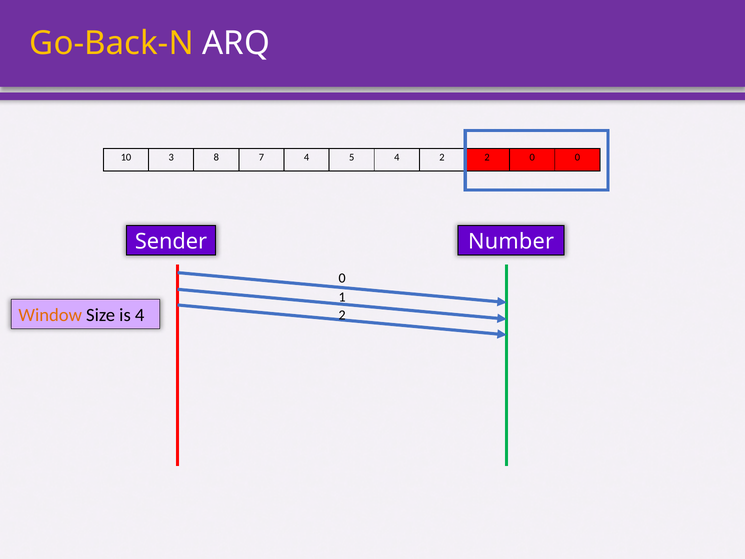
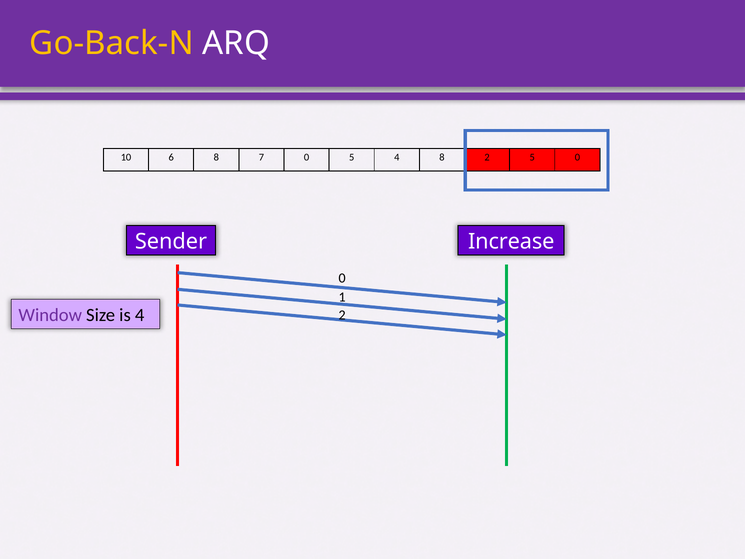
3: 3 -> 6 (171, 157)
7 4: 4 -> 0 (307, 157)
4 2: 2 -> 8 (442, 157)
2 0: 0 -> 5 (532, 157)
Number: Number -> Increase (511, 242)
Window colour: orange -> purple (50, 315)
